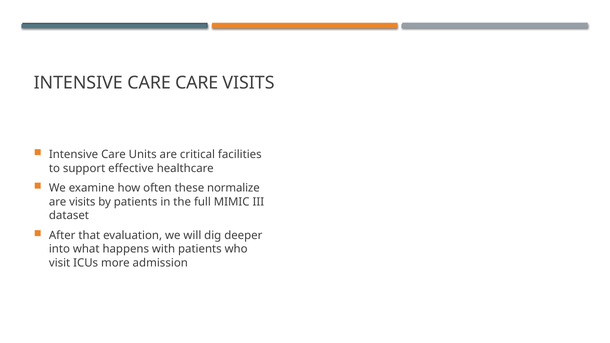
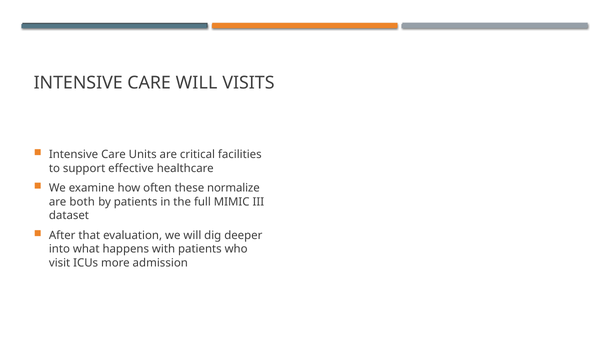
CARE CARE: CARE -> WILL (197, 83)
are visits: visits -> both (82, 202)
